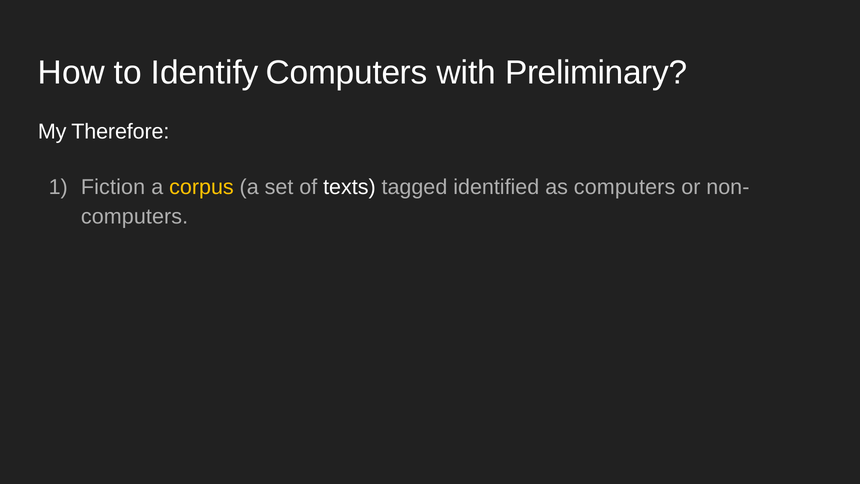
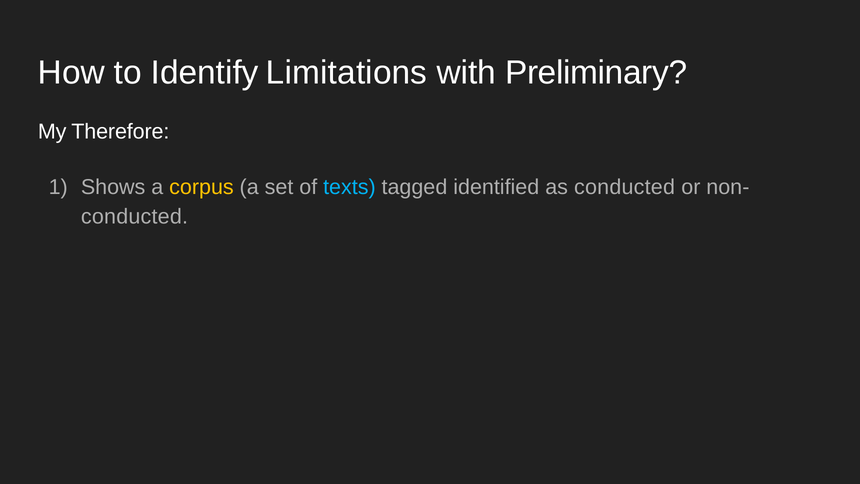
Identify Computers: Computers -> Limitations (347, 73)
Fiction: Fiction -> Shows (113, 187)
texts colour: white -> light blue (349, 187)
as computers: computers -> conducted (625, 187)
computers: computers -> conducted (134, 217)
